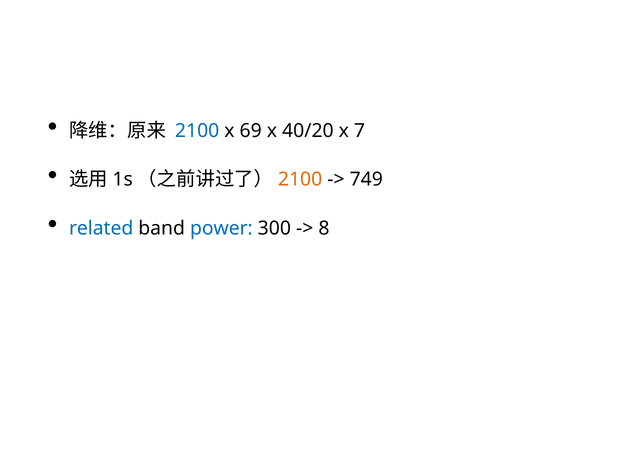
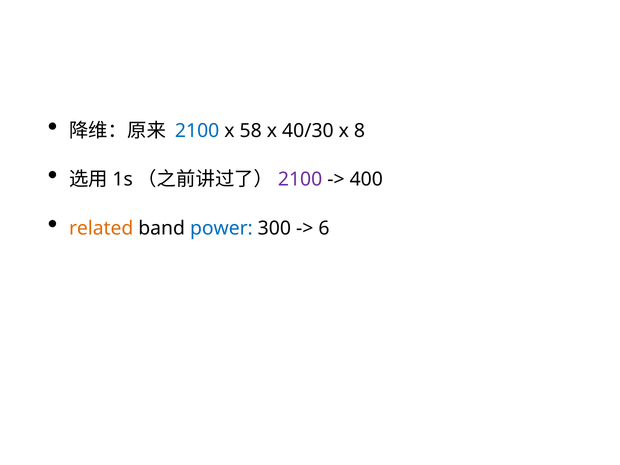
69: 69 -> 58 (251, 131)
40/20: 40/20 -> 40/30 (308, 131)
7: 7 -> 8 (360, 131)
2100 colour: orange -> purple (300, 179)
749: 749 -> 400 (366, 179)
related colour: blue -> orange (101, 228)
8: 8 -> 6 (324, 228)
